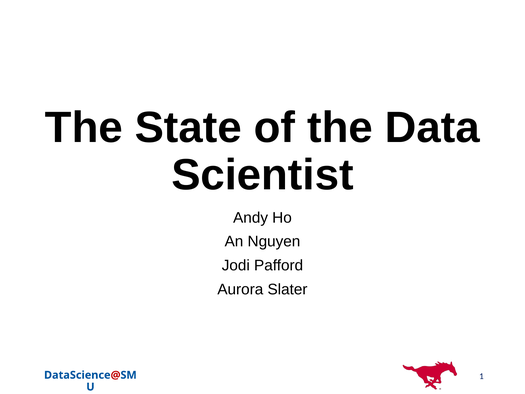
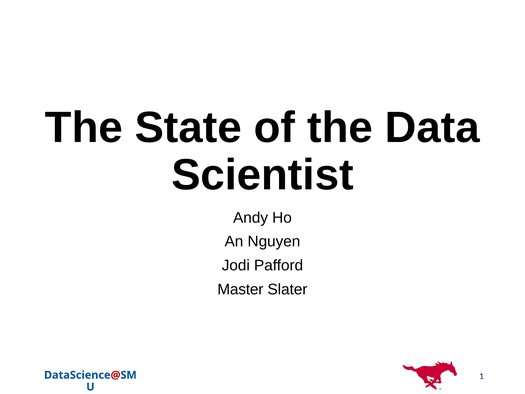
Aurora: Aurora -> Master (240, 289)
